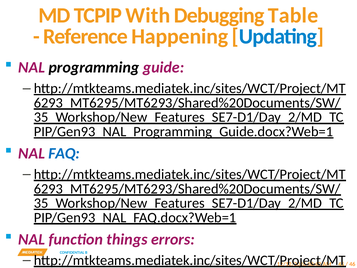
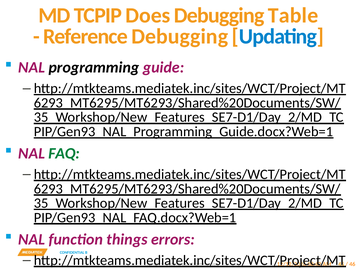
With: With -> Does (148, 16)
Reference Happening: Happening -> Debugging (180, 36)
FAQ colour: blue -> green (64, 153)
